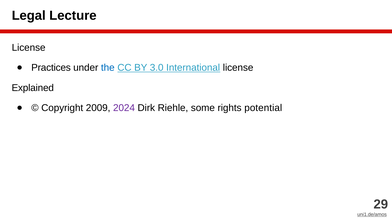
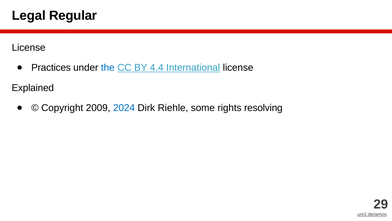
Lecture: Lecture -> Regular (73, 16)
3.0: 3.0 -> 4.4 (157, 68)
2024 colour: purple -> blue (124, 108)
potential: potential -> resolving (263, 108)
